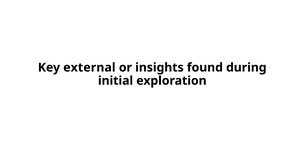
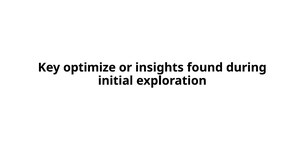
external: external -> optimize (90, 68)
